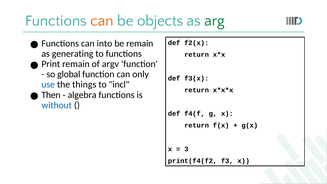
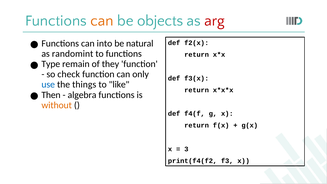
arg colour: green -> red (215, 21)
be remain: remain -> natural (140, 43)
generating: generating -> randomint (73, 54)
Print: Print -> Type (51, 64)
argv: argv -> they (110, 64)
global: global -> check (69, 74)
incl: incl -> like (119, 85)
without colour: blue -> orange (57, 105)
